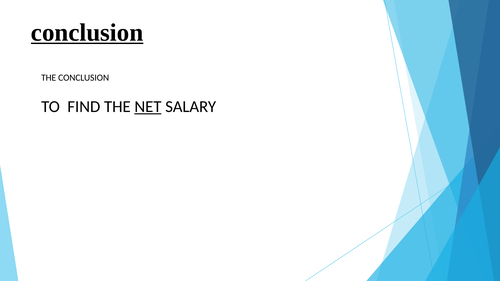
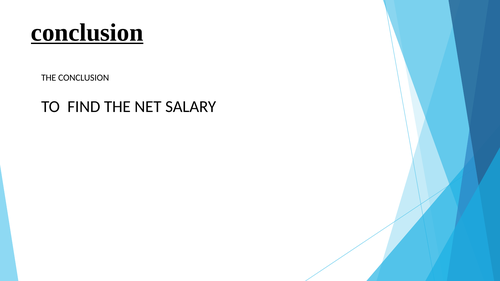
NET underline: present -> none (148, 107)
